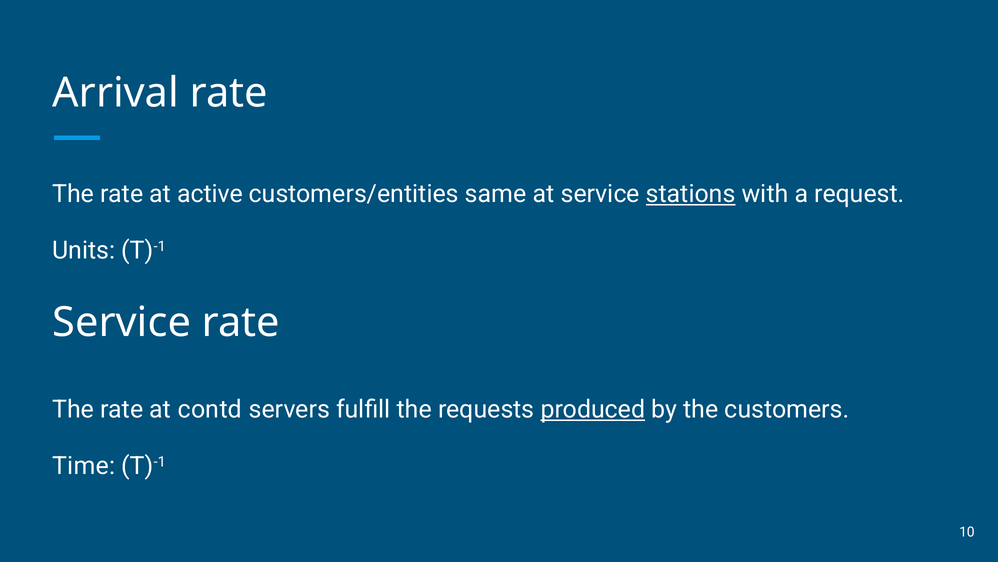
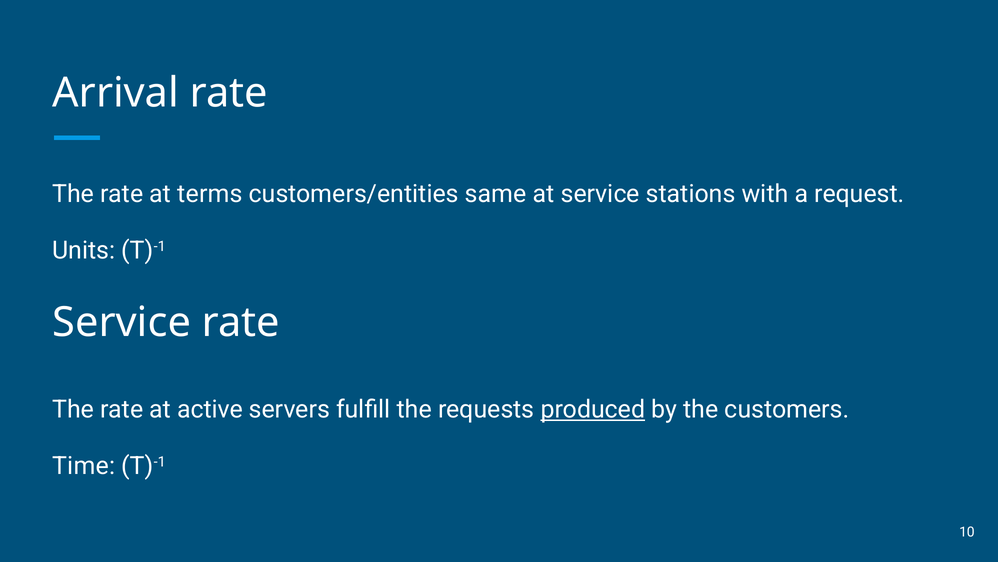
active: active -> terms (210, 194)
stations underline: present -> none (691, 194)
contd: contd -> active (210, 409)
